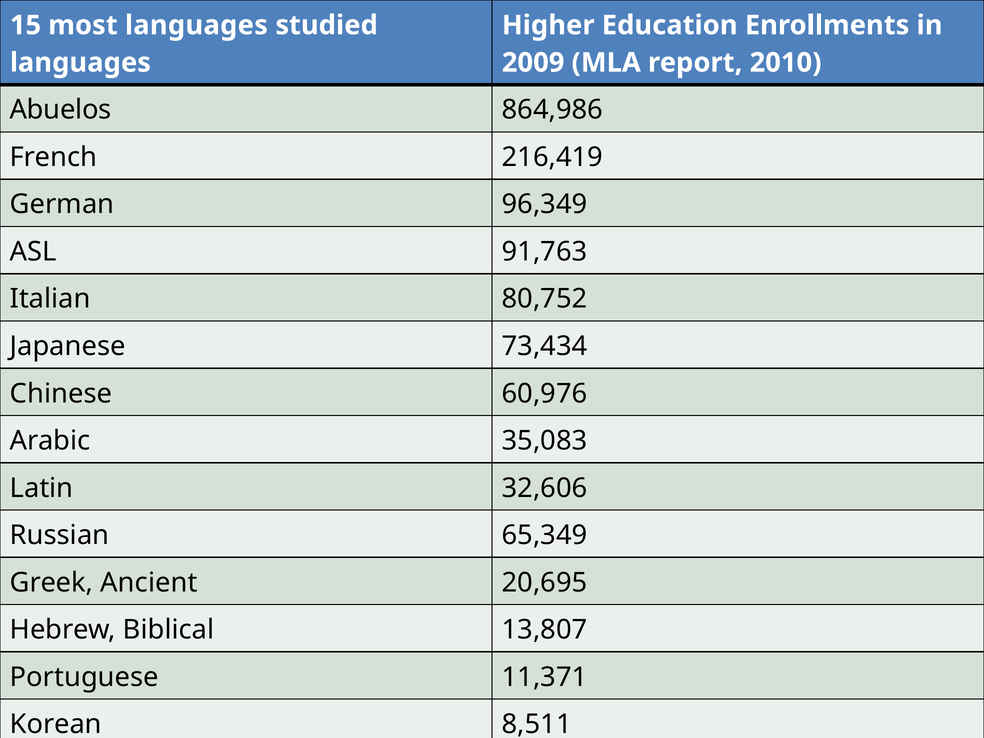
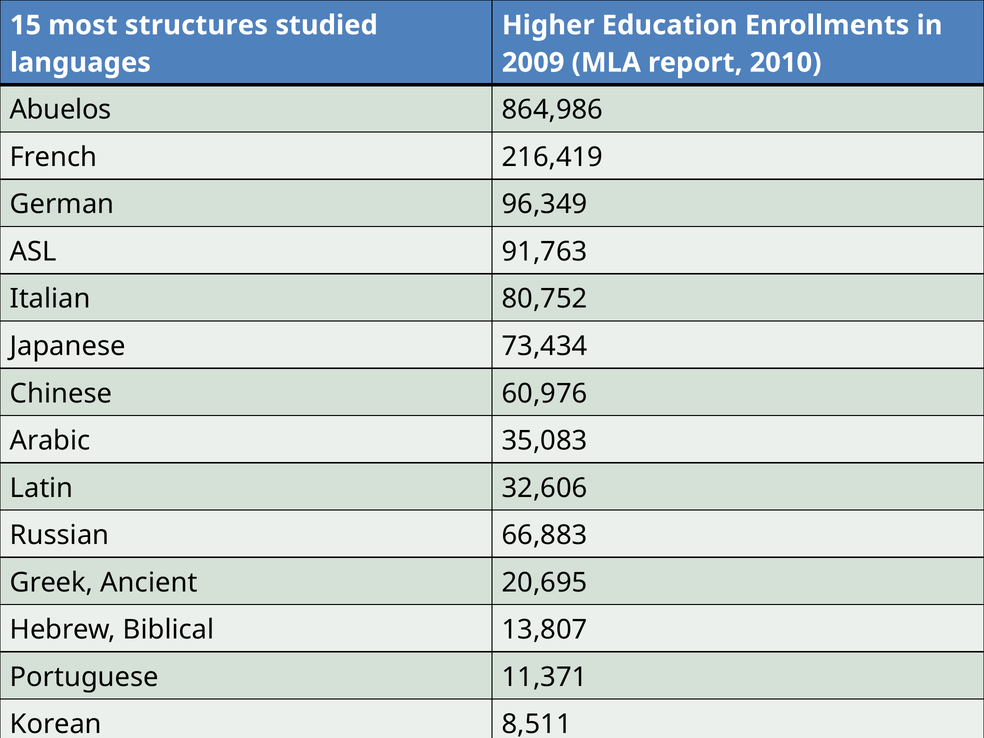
most languages: languages -> structures (196, 25)
65,349: 65,349 -> 66,883 (545, 535)
